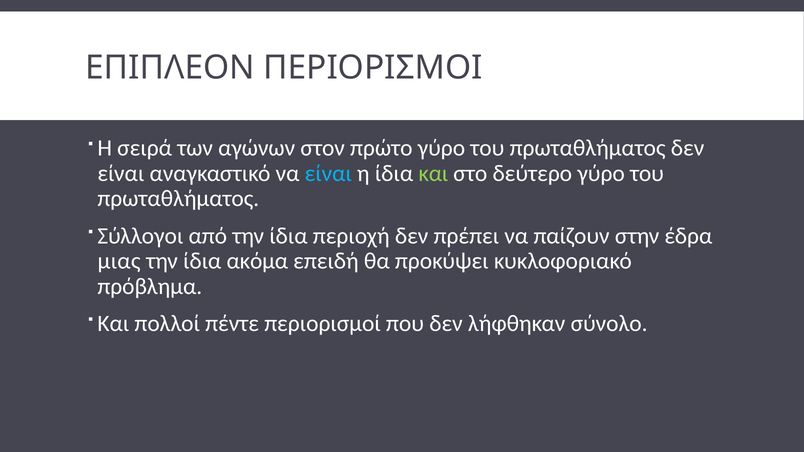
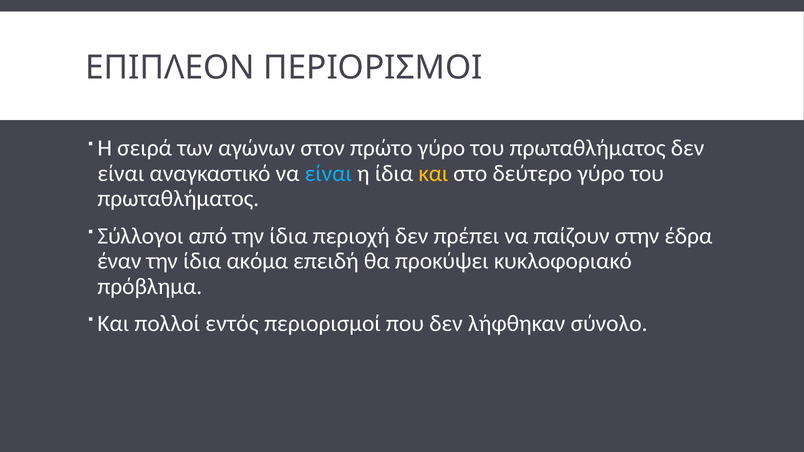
και colour: light green -> yellow (433, 174)
μιας: μιας -> έναν (119, 261)
πέντε: πέντε -> εντός (232, 324)
